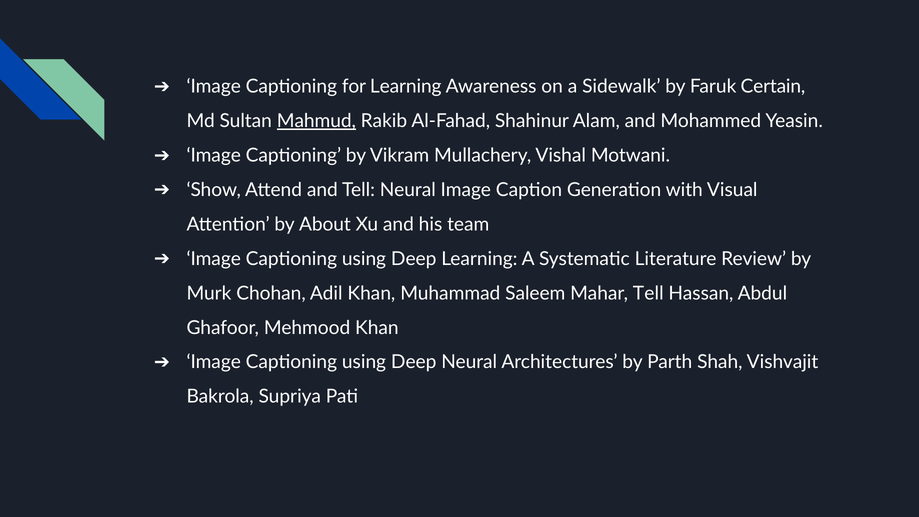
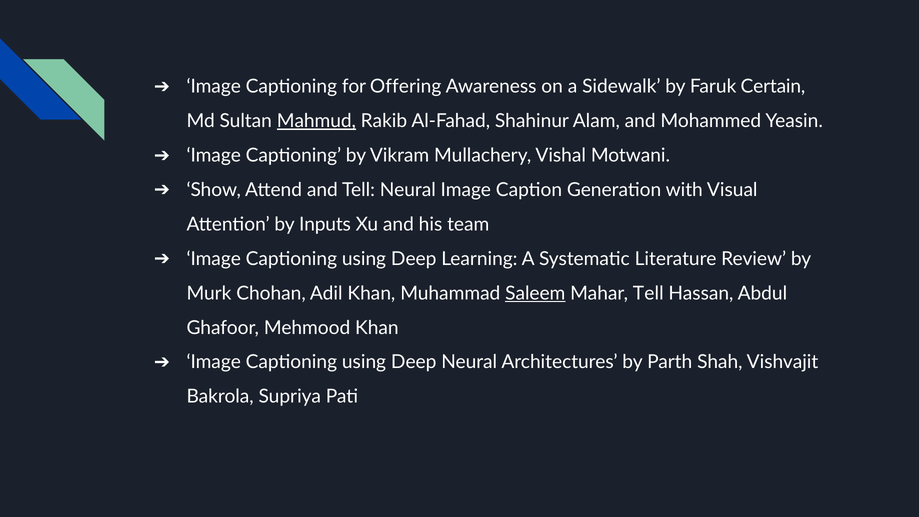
for Learning: Learning -> Offering (406, 87)
About: About -> Inputs (325, 224)
Saleem underline: none -> present (535, 293)
